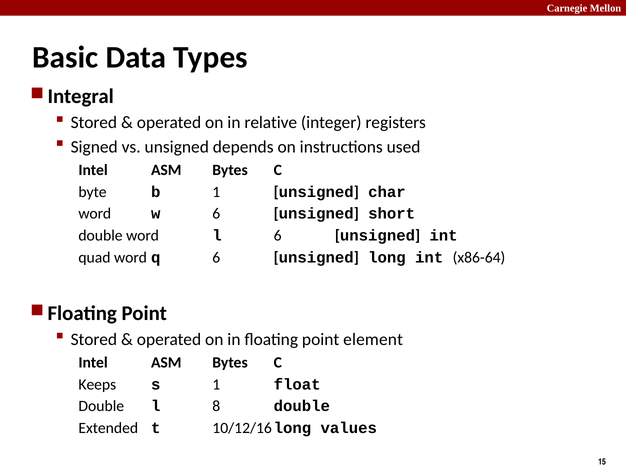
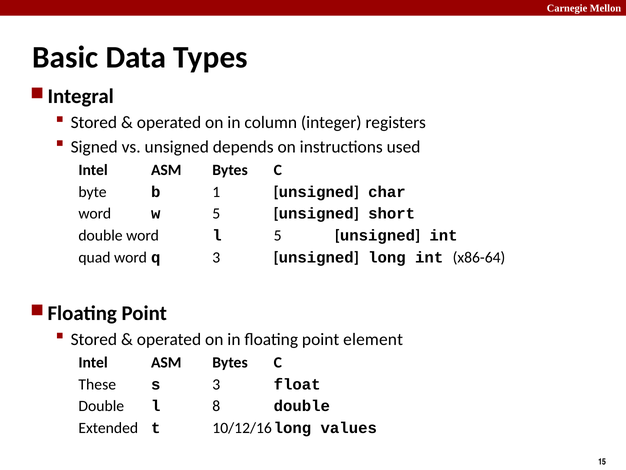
relative: relative -> column (271, 123)
w 6: 6 -> 5 (216, 214)
l 6: 6 -> 5 (278, 235)
q 6: 6 -> 3 (216, 257)
Keeps: Keeps -> These (97, 384)
s 1: 1 -> 3 (216, 384)
